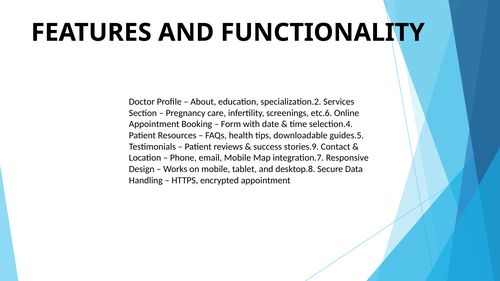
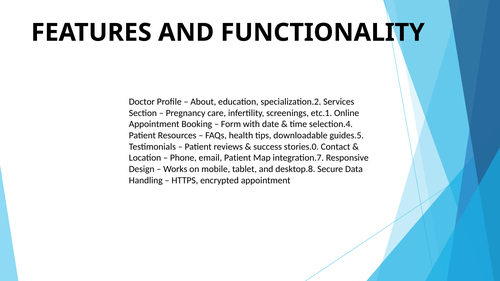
etc.6: etc.6 -> etc.1 (321, 113)
stories.9: stories.9 -> stories.0 (301, 147)
email Mobile: Mobile -> Patient (238, 158)
